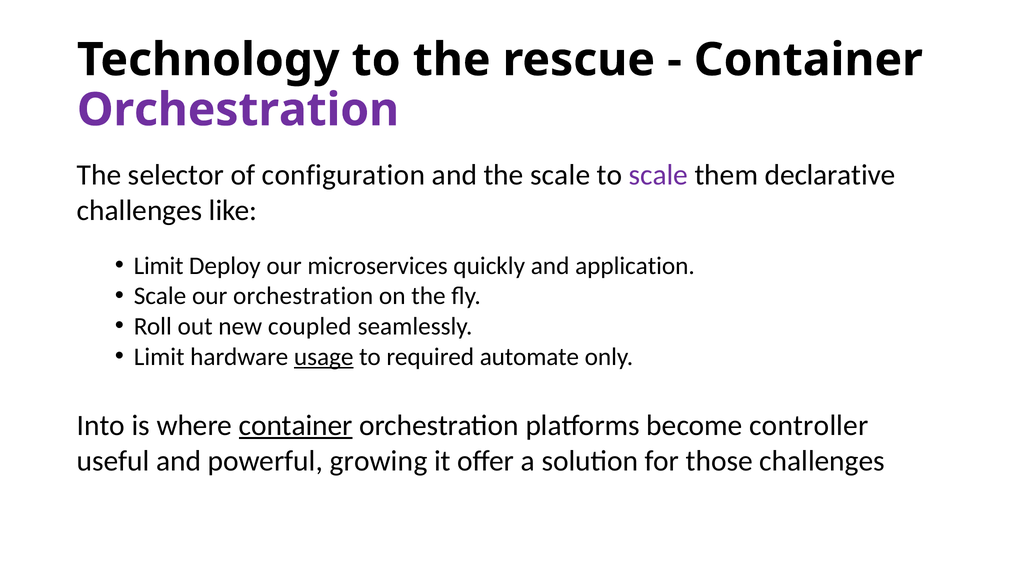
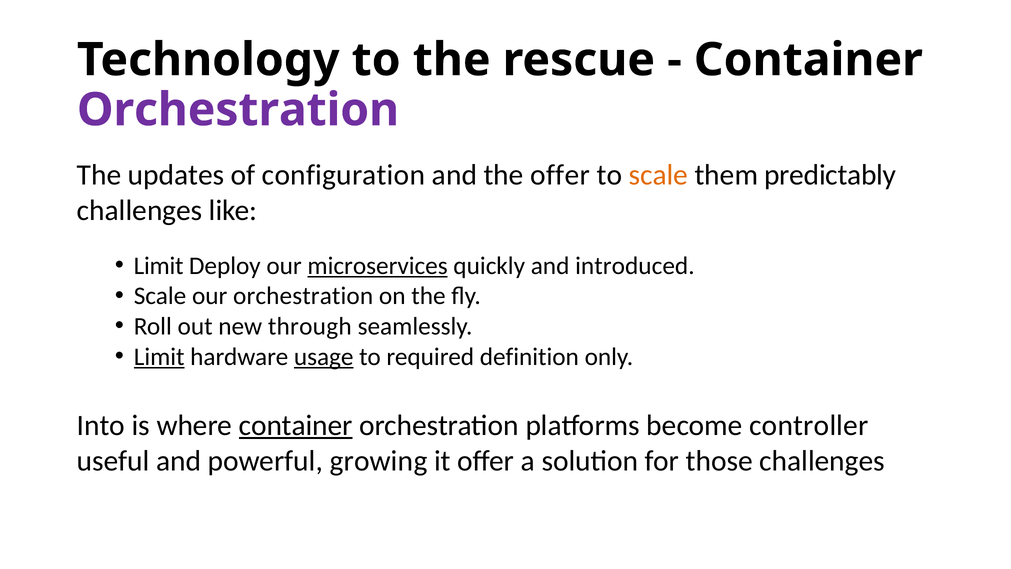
selector: selector -> updates (176, 175)
the scale: scale -> offer (560, 175)
scale colour: purple -> orange (658, 175)
declarative: declarative -> predictably (830, 175)
microservices underline: none -> present (378, 266)
application: application -> introduced (635, 266)
coupled: coupled -> through (310, 326)
Limit underline: none -> present (159, 357)
automate: automate -> definition (529, 357)
